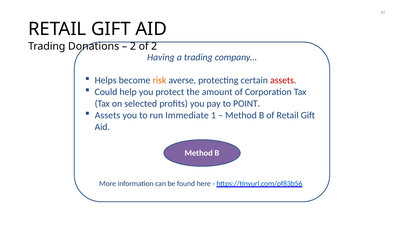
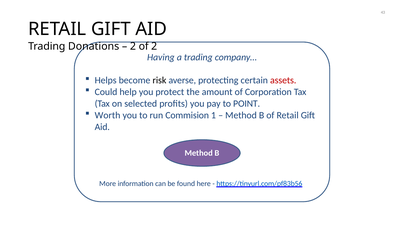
risk colour: orange -> black (159, 81)
Assets: Assets -> Worth (108, 115)
Immediate: Immediate -> Commision (187, 115)
